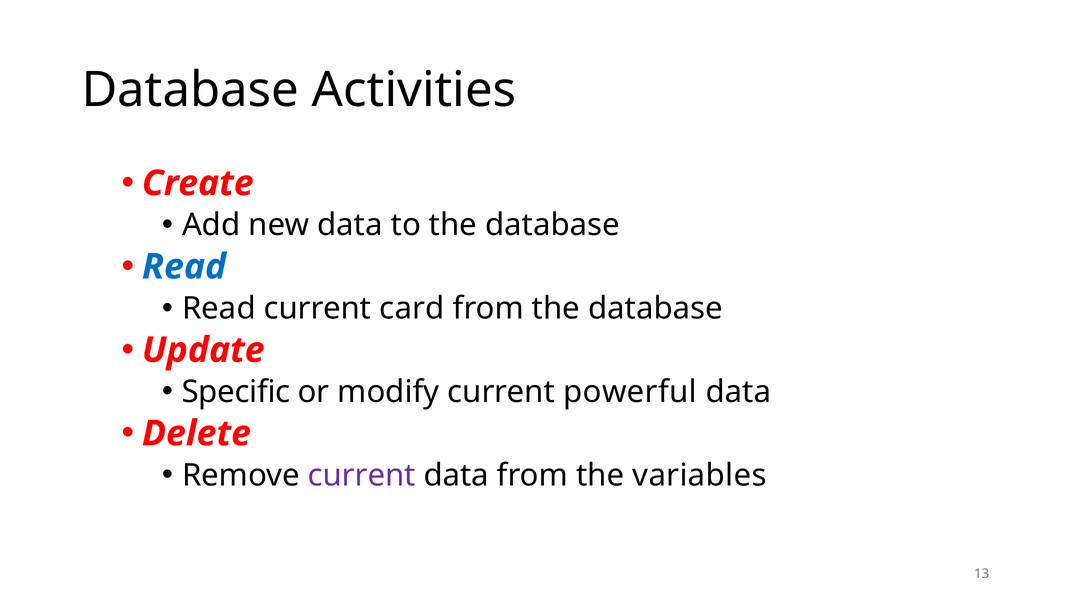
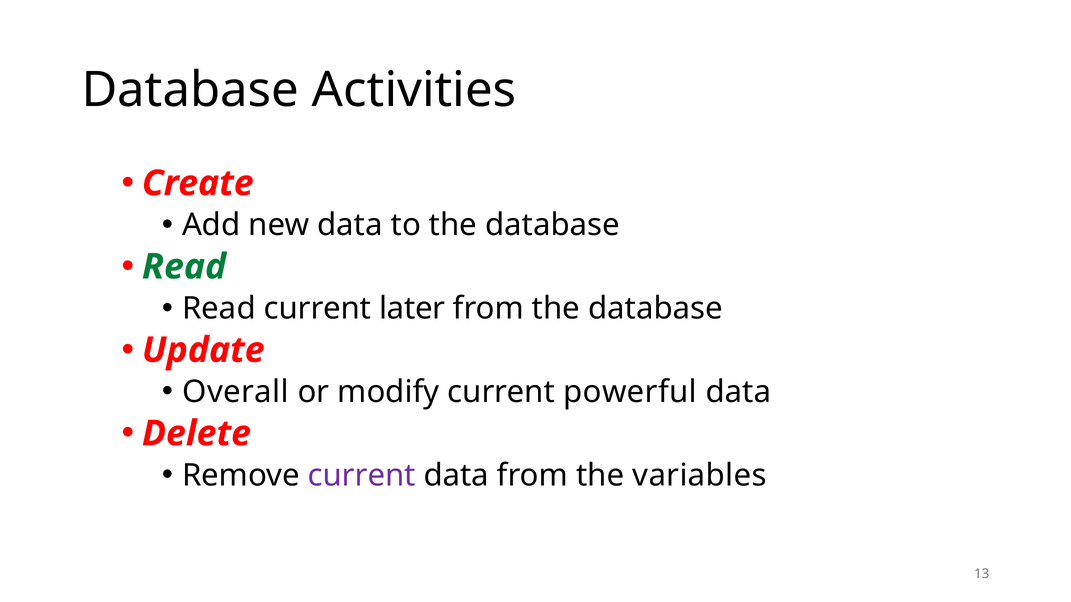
Read colour: blue -> green (184, 267)
card: card -> later (412, 309)
Specific: Specific -> Overall (236, 392)
